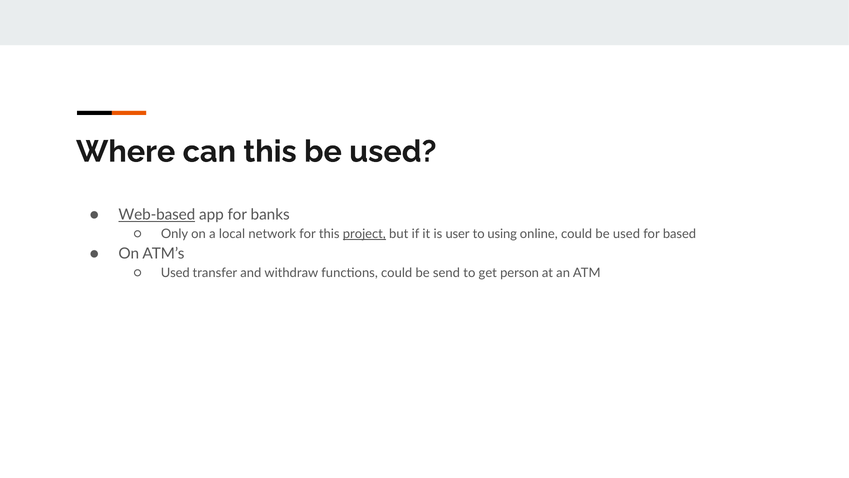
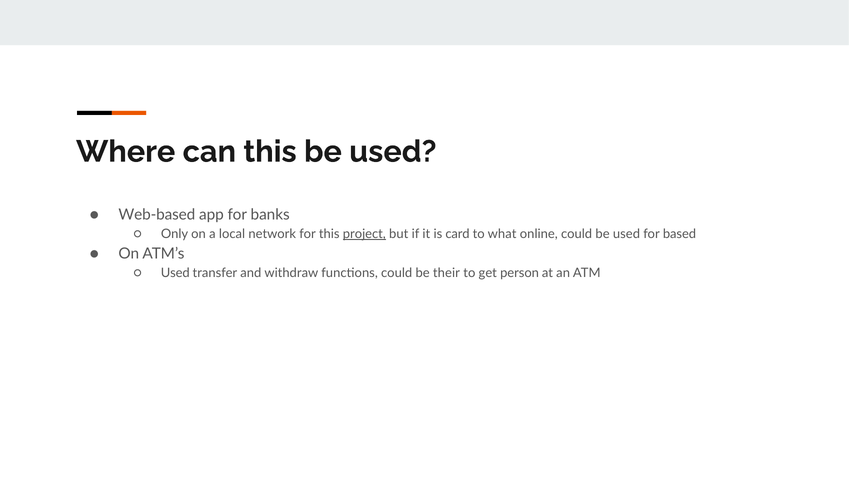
Web-based underline: present -> none (157, 215)
user: user -> card (458, 234)
using: using -> what (502, 234)
send: send -> their (446, 273)
